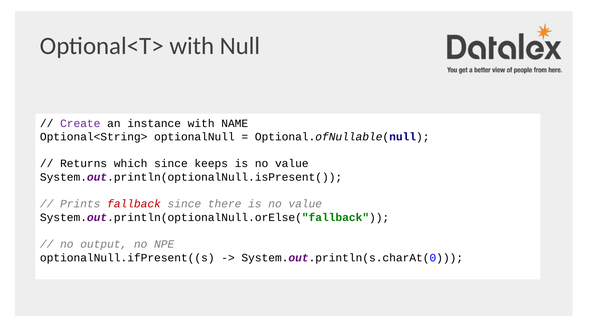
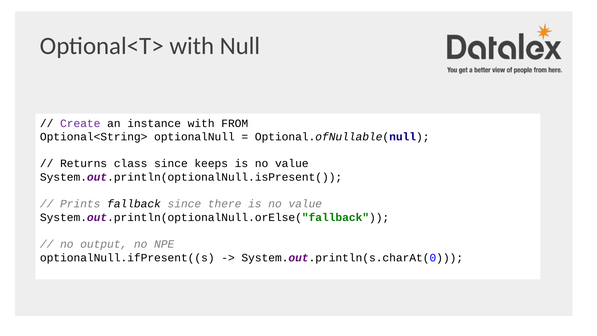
NAME: NAME -> FROM (235, 123)
which: which -> class (131, 164)
fallback colour: red -> black (134, 204)
